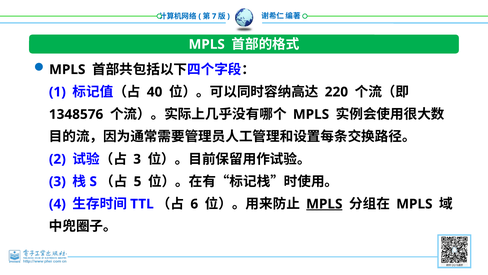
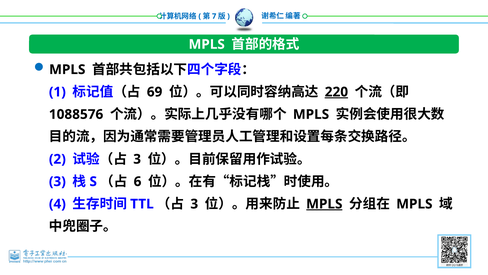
40: 40 -> 69 (155, 92)
220 underline: none -> present (336, 92)
1348576: 1348576 -> 1088576 (76, 114)
5: 5 -> 6 (138, 181)
6: 6 -> 3 (194, 204)
